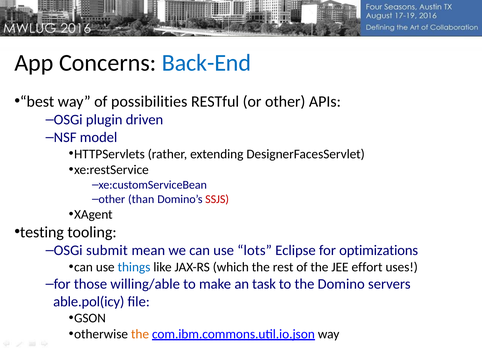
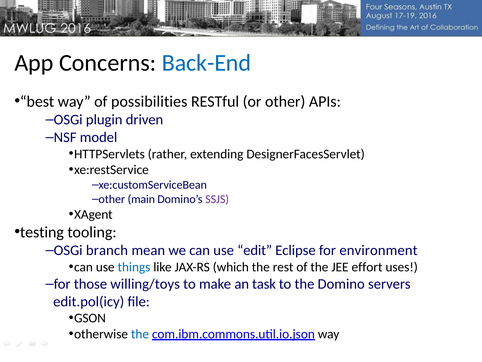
than: than -> main (141, 199)
SSJS colour: red -> purple (217, 199)
submit: submit -> branch (107, 250)
lots: lots -> edit (255, 250)
optimizations: optimizations -> environment (379, 250)
willing/able: willing/able -> willing/toys (145, 284)
able.pol(icy: able.pol(icy -> edit.pol(icy (89, 301)
the colour: orange -> blue (140, 334)
